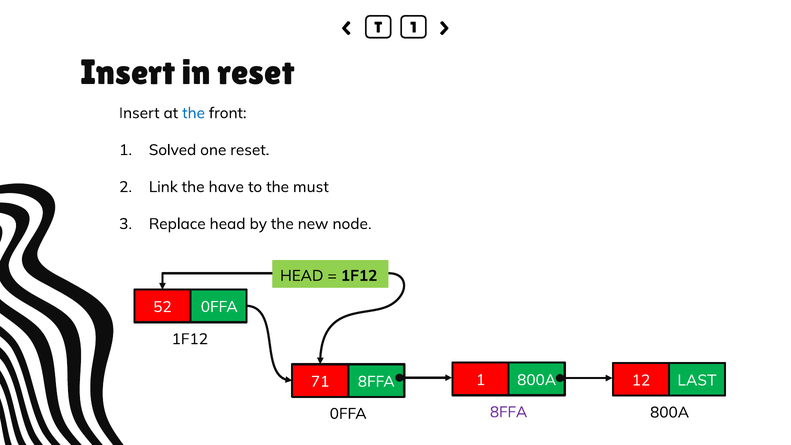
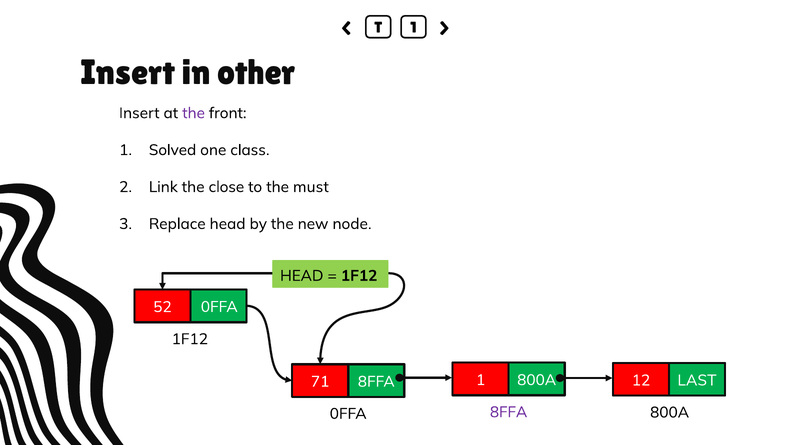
in reset: reset -> other (256, 73)
the colour: blue -> purple (194, 113)
one reset: reset -> class (250, 150)
have: have -> close (226, 187)
